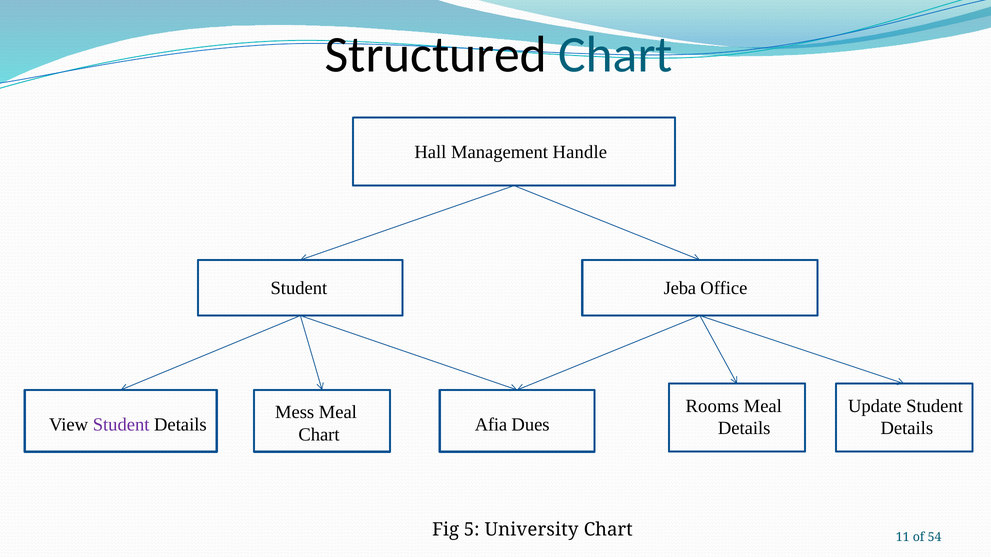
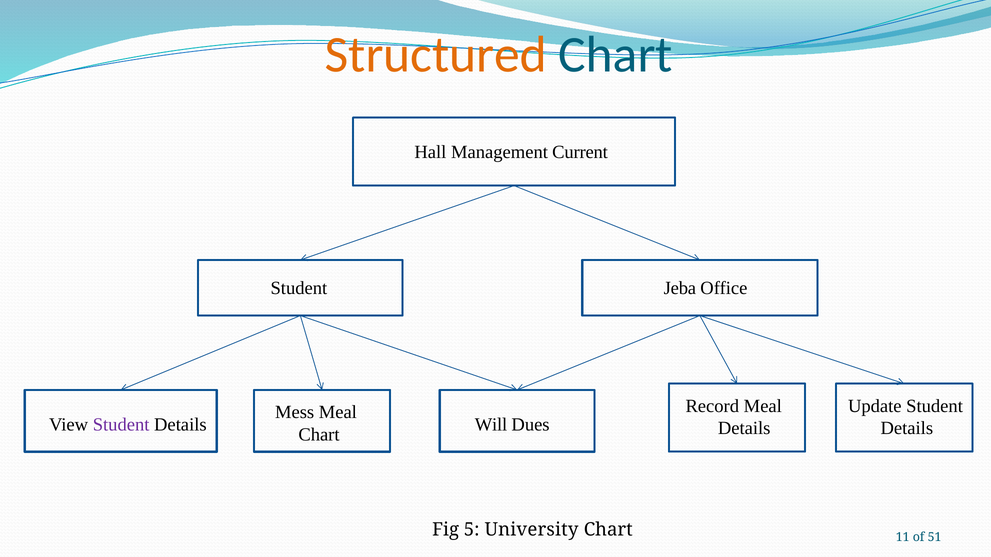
Structured colour: black -> orange (436, 55)
Handle: Handle -> Current (580, 152)
Rooms: Rooms -> Record (712, 406)
Afia: Afia -> Will (491, 425)
54: 54 -> 51 (935, 538)
